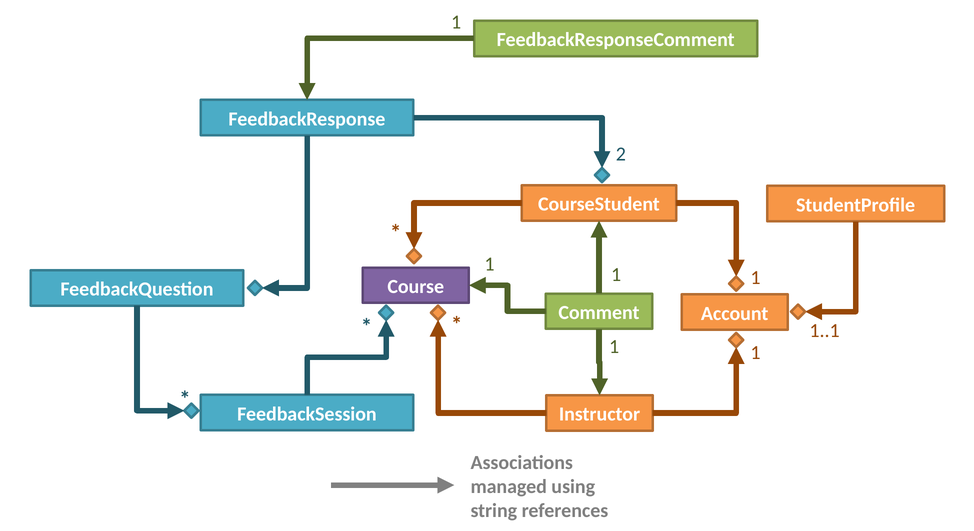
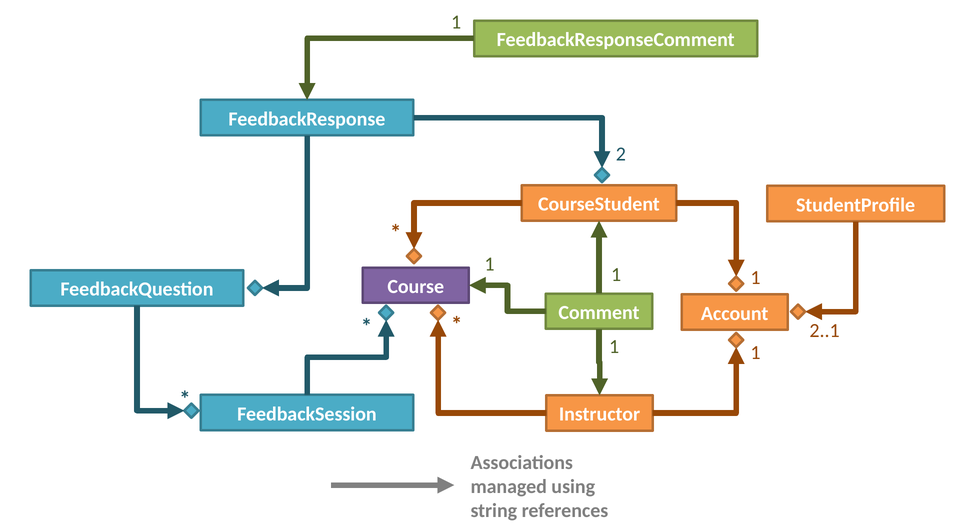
1..1: 1..1 -> 2..1 (825, 331)
